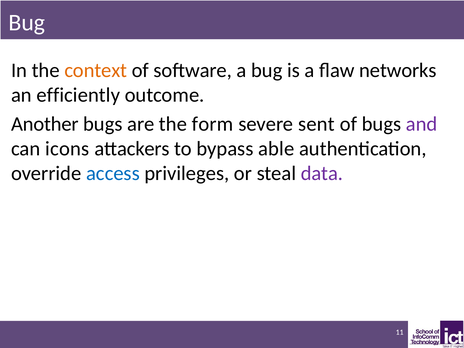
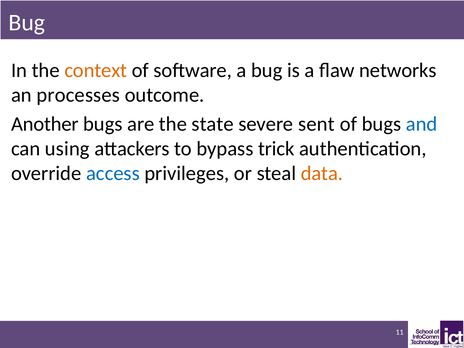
efficiently: efficiently -> processes (78, 95)
form: form -> state (213, 124)
and colour: purple -> blue (422, 124)
icons: icons -> using (67, 149)
able: able -> trick (276, 149)
data colour: purple -> orange (322, 173)
